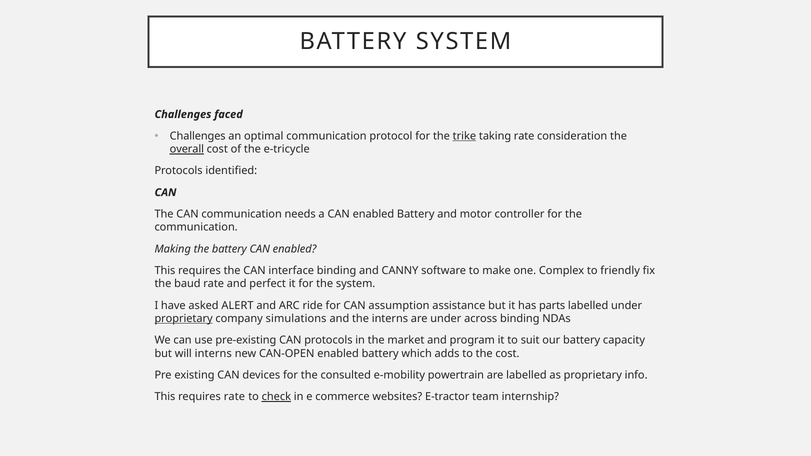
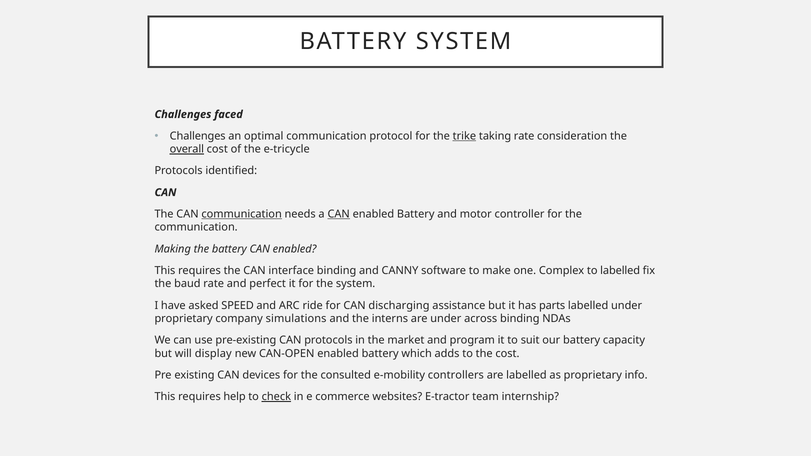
communication underline: none -> present (242, 214)
CAN underline: none -> present (339, 214)
to friendly: friendly -> labelled (620, 271)
ALERT: ALERT -> SPEED (238, 306)
assumption: assumption -> discharging (399, 306)
proprietary underline: present -> none (184, 319)
will interns: interns -> display (213, 354)
powertrain: powertrain -> controllers (456, 375)
requires rate: rate -> help (235, 397)
